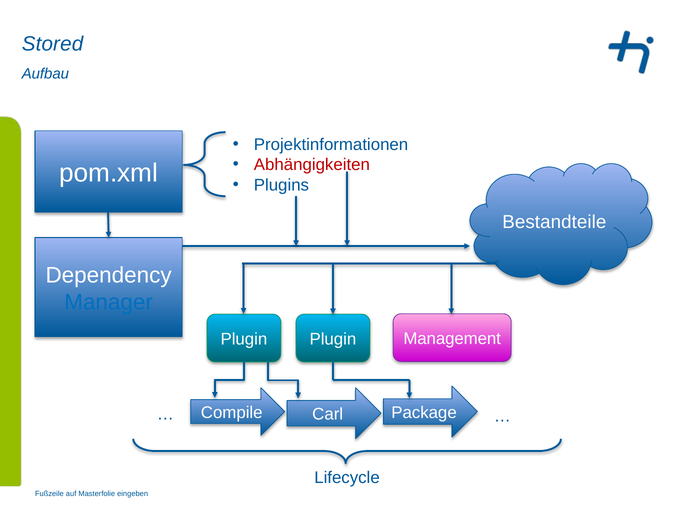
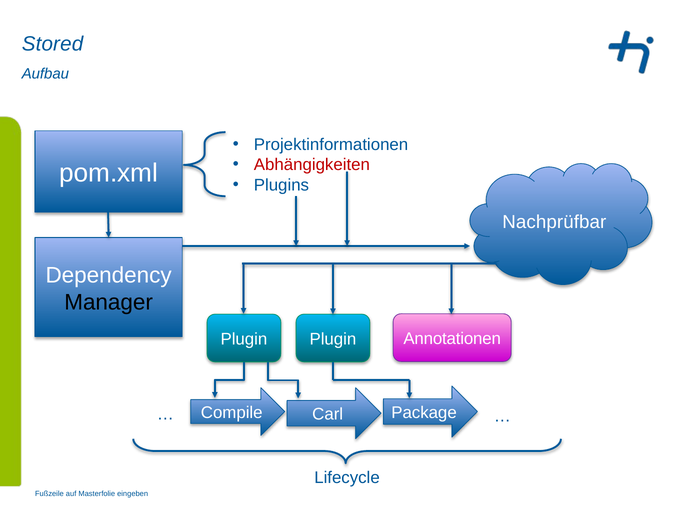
Bestandteile: Bestandteile -> Nachprüfbar (554, 222)
Manager colour: blue -> black (109, 302)
Management: Management -> Annotationen (452, 338)
